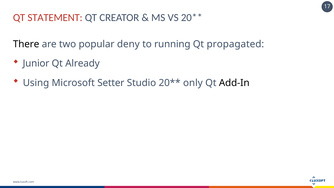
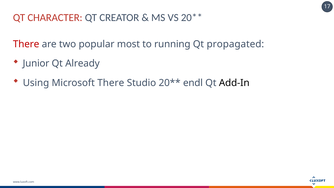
STATEMENT: STATEMENT -> CHARACTER (55, 18)
There colour: black -> red (26, 44)
deny: deny -> most (128, 44)
Microsoft Setter: Setter -> There (111, 83)
only: only -> endl (193, 83)
